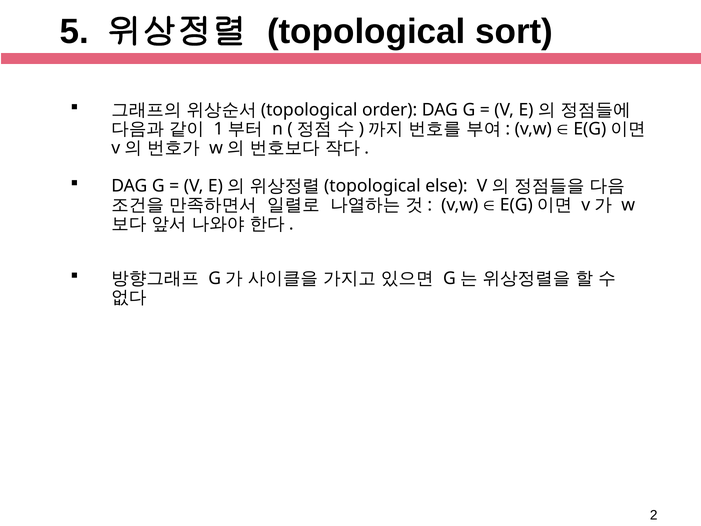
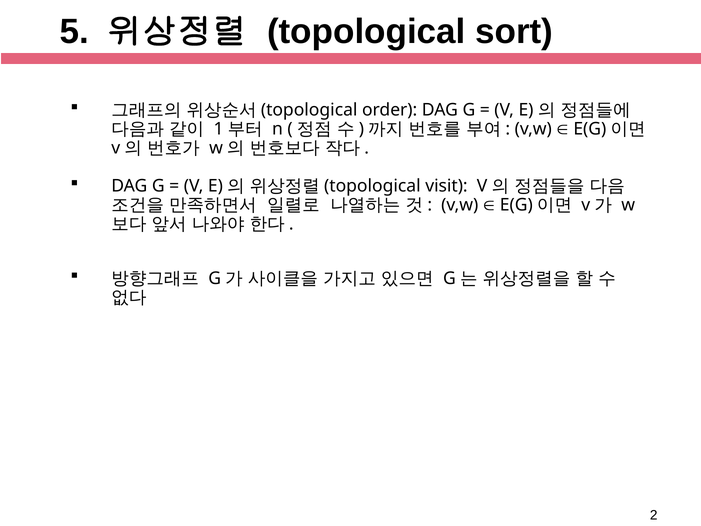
else: else -> visit (446, 186)
